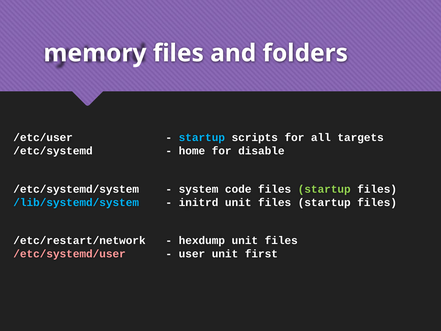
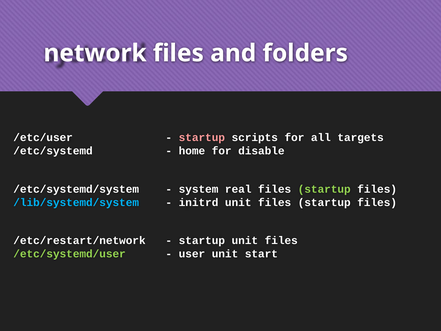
memory: memory -> network (95, 53)
startup colour: light blue -> pink (202, 138)
code: code -> real (238, 189)
hexdump: hexdump -> startup (202, 240)
/etc/systemd/user colour: pink -> light green (70, 254)
first: first -> start (261, 254)
